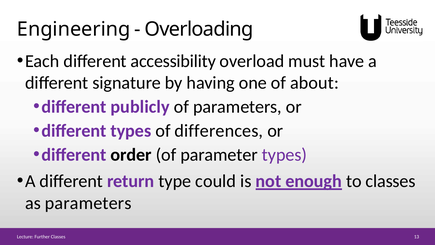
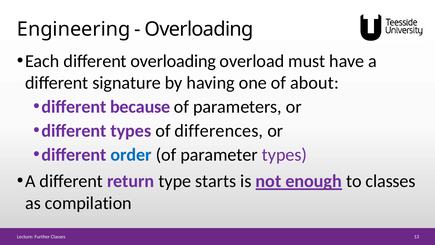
different accessibility: accessibility -> overloading (173, 61)
publicly: publicly -> because (140, 107)
order colour: black -> blue (131, 155)
could: could -> starts (216, 181)
as parameters: parameters -> compilation (88, 203)
